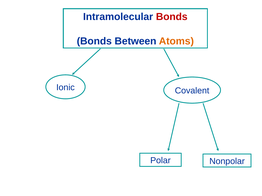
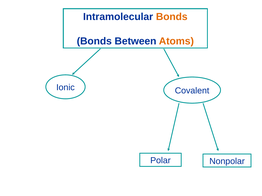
Bonds colour: red -> orange (172, 17)
